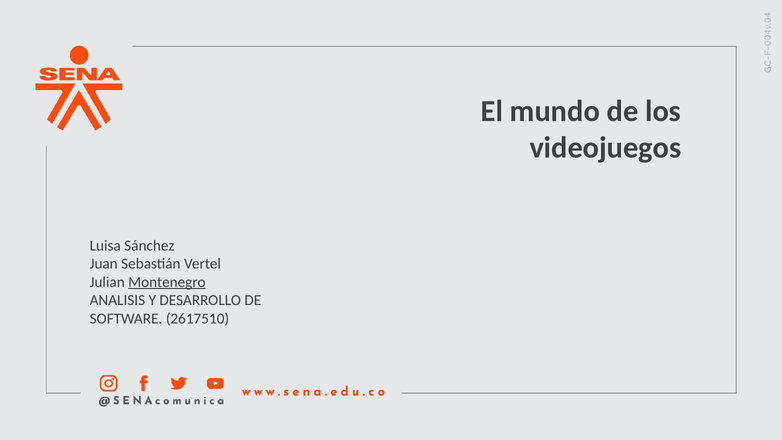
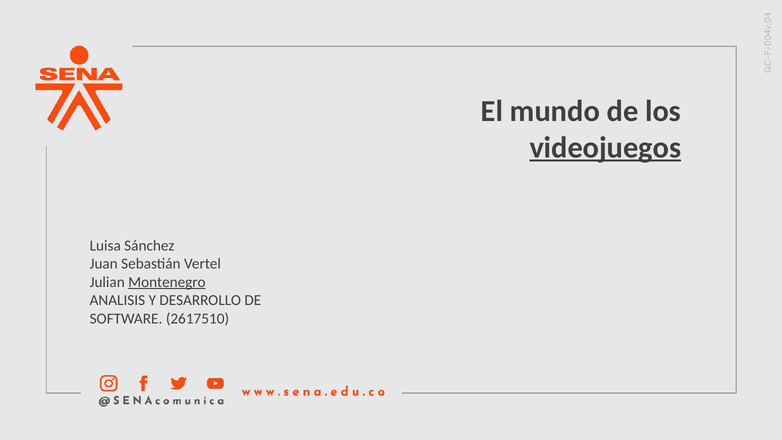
videojuegos underline: none -> present (605, 148)
